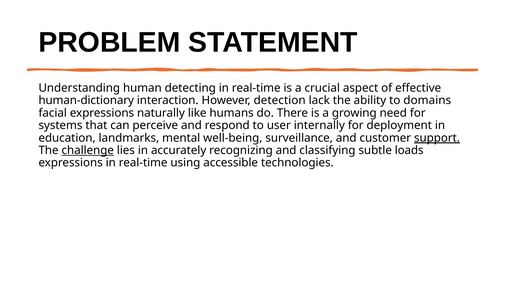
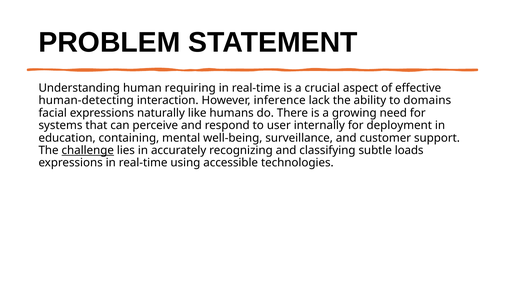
detecting: detecting -> requiring (190, 88)
human-dictionary: human-dictionary -> human-detecting (86, 100)
detection: detection -> inference (280, 100)
landmarks: landmarks -> containing (129, 138)
support underline: present -> none (437, 138)
